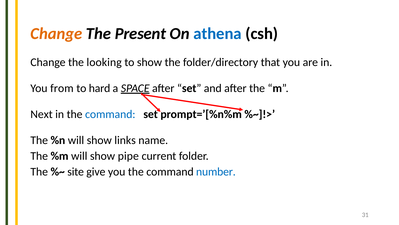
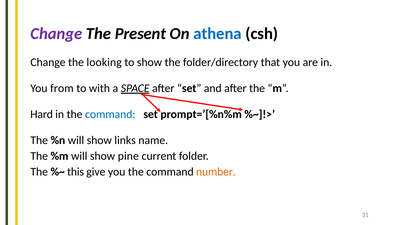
Change colour: orange -> purple (56, 34)
hard: hard -> with (99, 88)
Next: Next -> Hard (42, 114)
pipe: pipe -> pine (128, 156)
site: site -> this (76, 171)
number colour: blue -> orange (216, 171)
